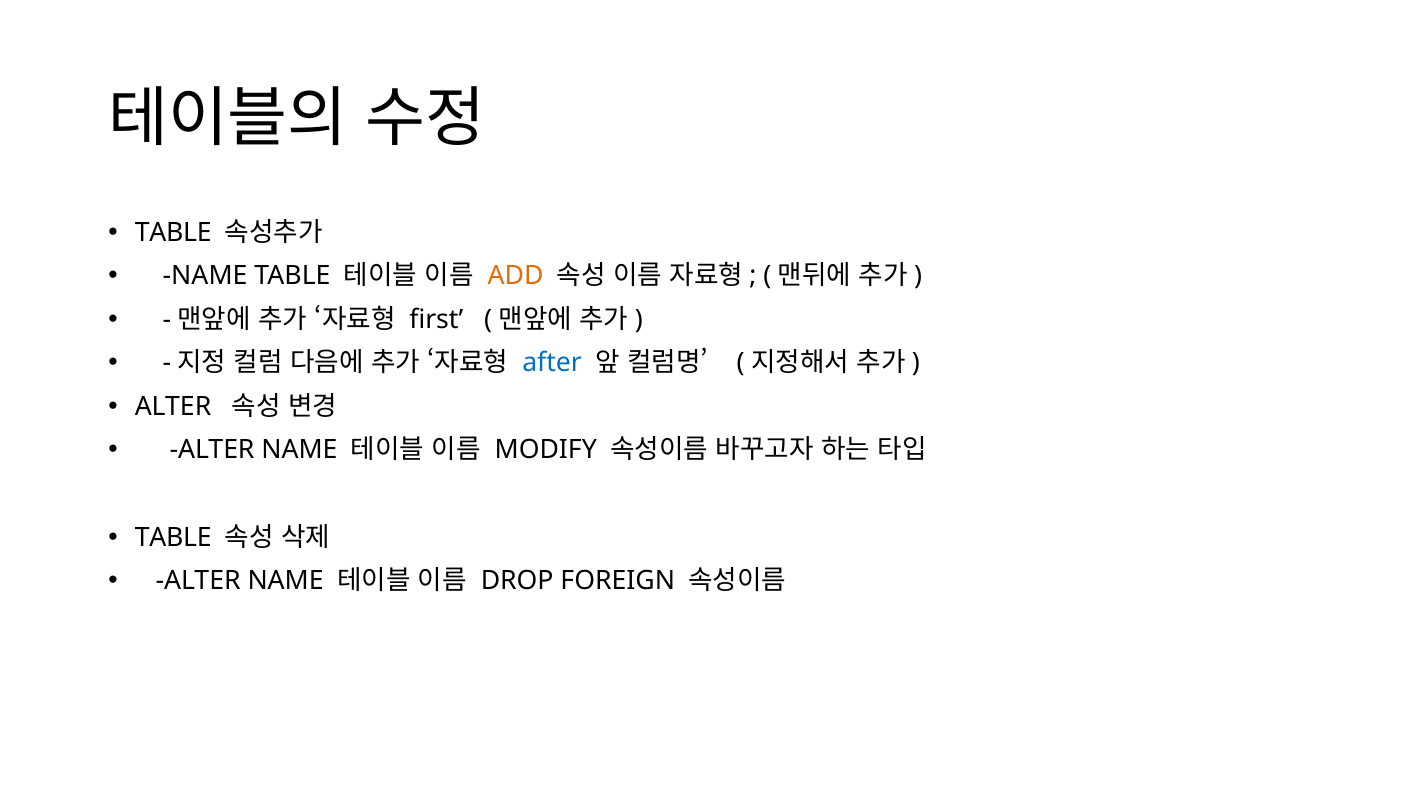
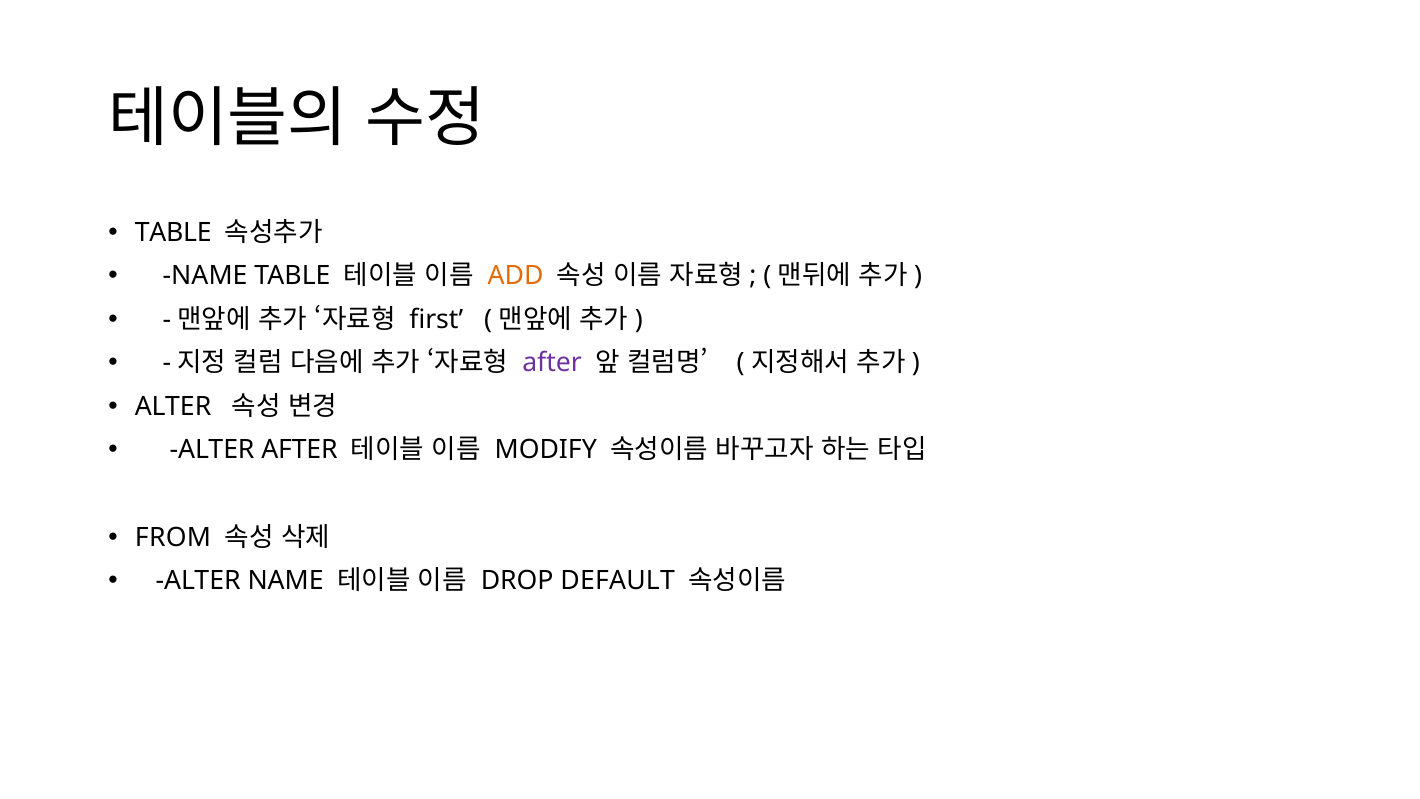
after colour: blue -> purple (552, 363)
NAME: NAME -> AFTER (300, 450)
TABLE: TABLE -> FROM (173, 537)
FOREIGN: FOREIGN -> DEFAULT (618, 581)
